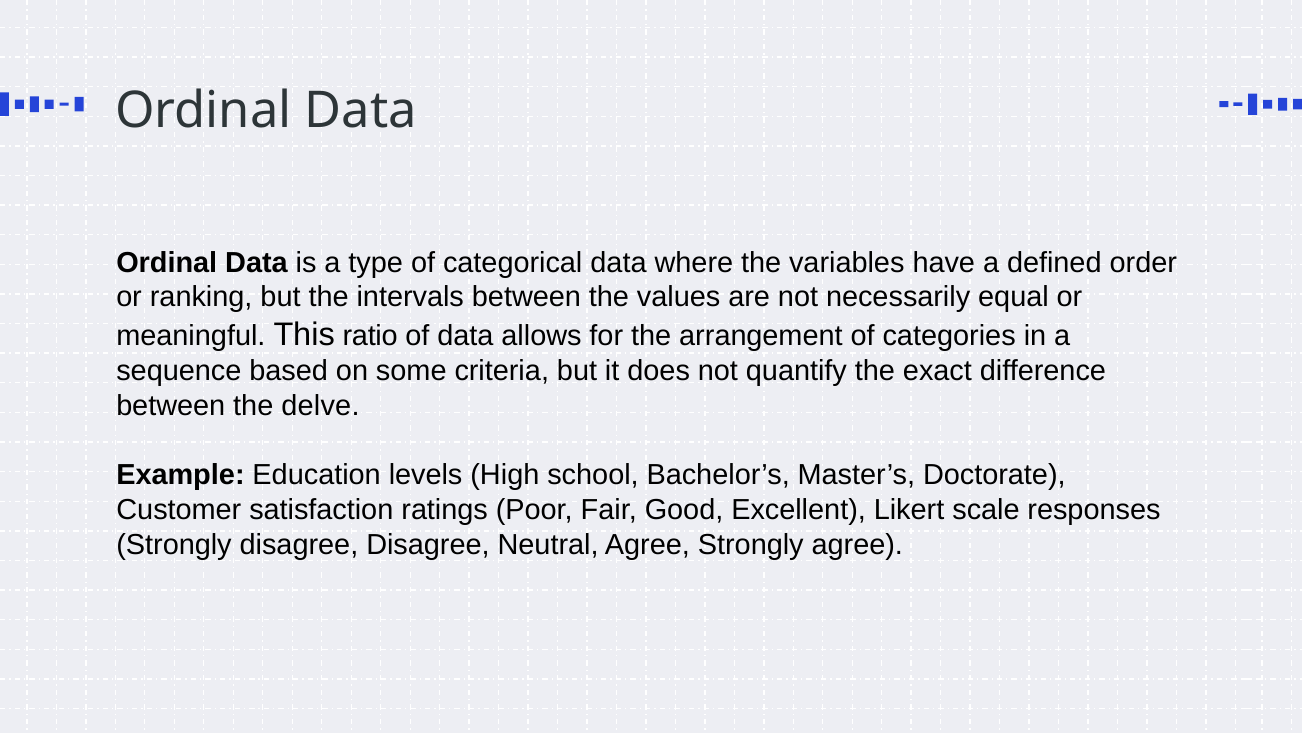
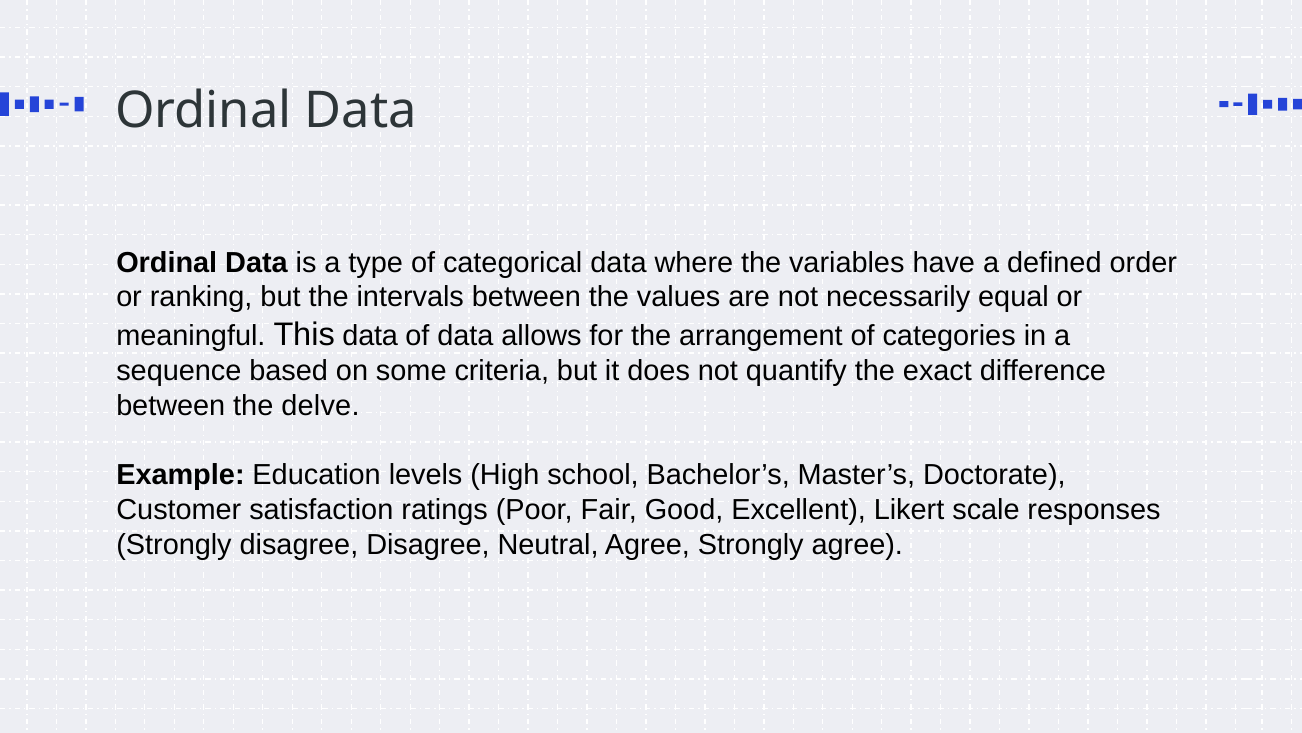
This ratio: ratio -> data (370, 335)
